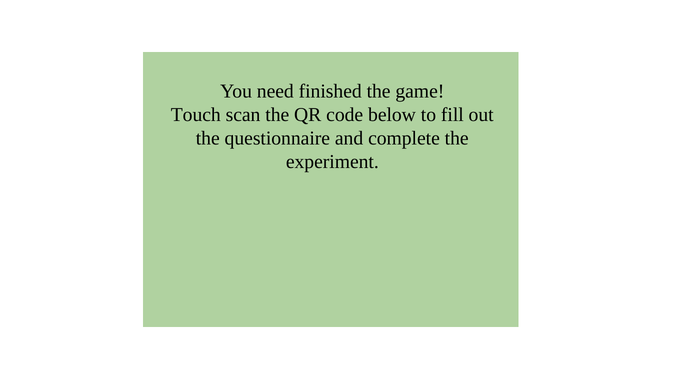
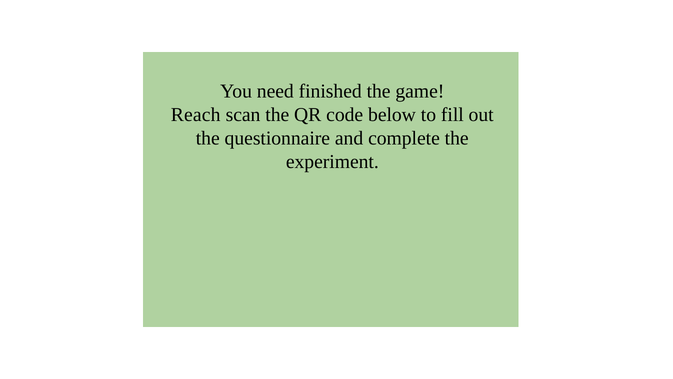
Touch: Touch -> Reach (196, 115)
